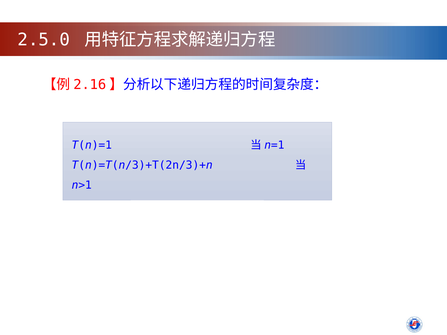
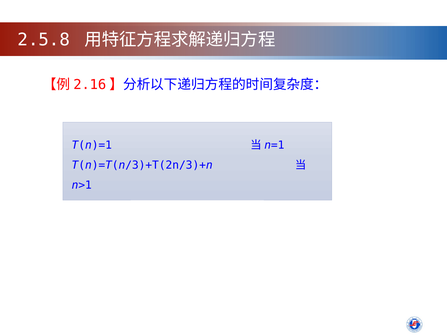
2.5.0: 2.5.0 -> 2.5.8 (44, 40)
